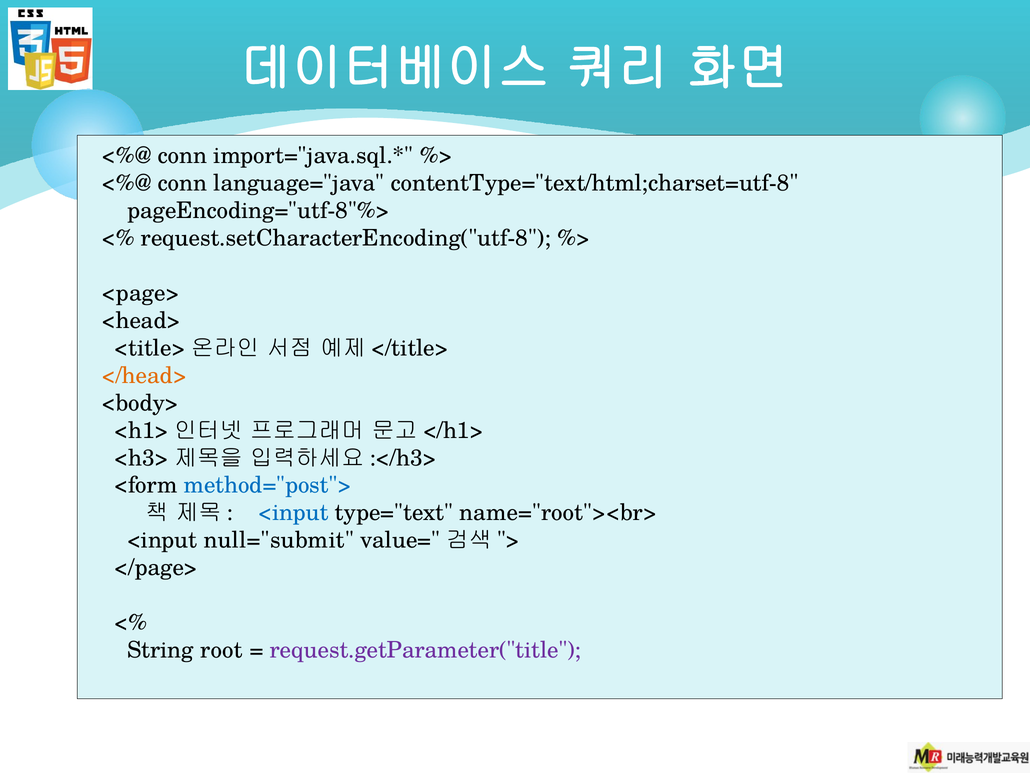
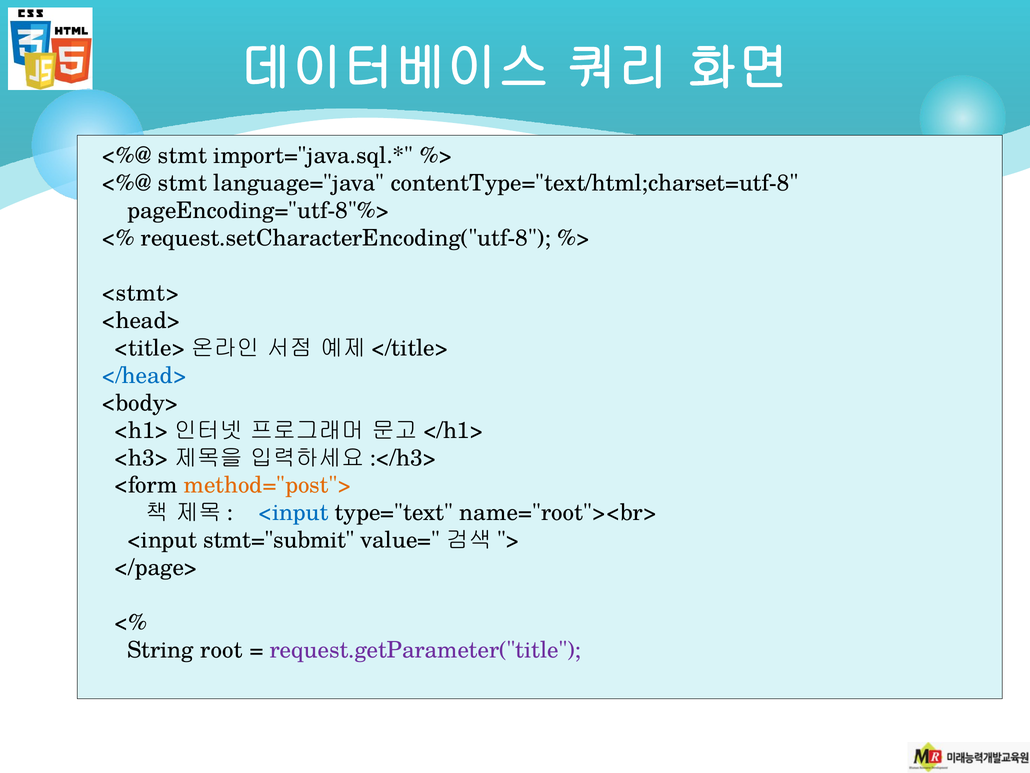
conn: conn -> stmt (182, 156)
conn: conn -> stmt (182, 183)
<page>: <page> -> <stmt> (141, 293)
</head> colour: orange -> blue (144, 375)
method="post"> colour: blue -> orange (268, 485)
null="submit: null="submit -> stmt="submit (279, 540)
